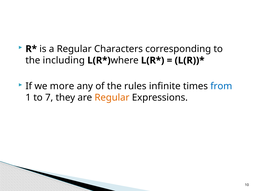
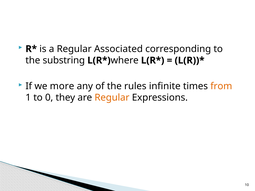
Characters: Characters -> Associated (118, 49)
including: including -> substring (64, 60)
from colour: blue -> orange (221, 86)
7: 7 -> 0 (49, 98)
